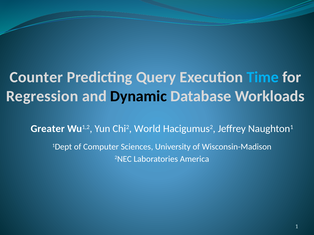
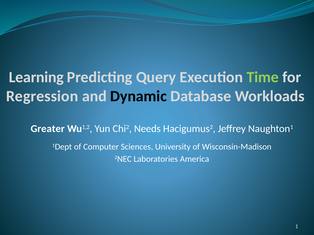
Counter: Counter -> Learning (36, 77)
Time colour: light blue -> light green (263, 77)
World: World -> Needs (147, 129)
